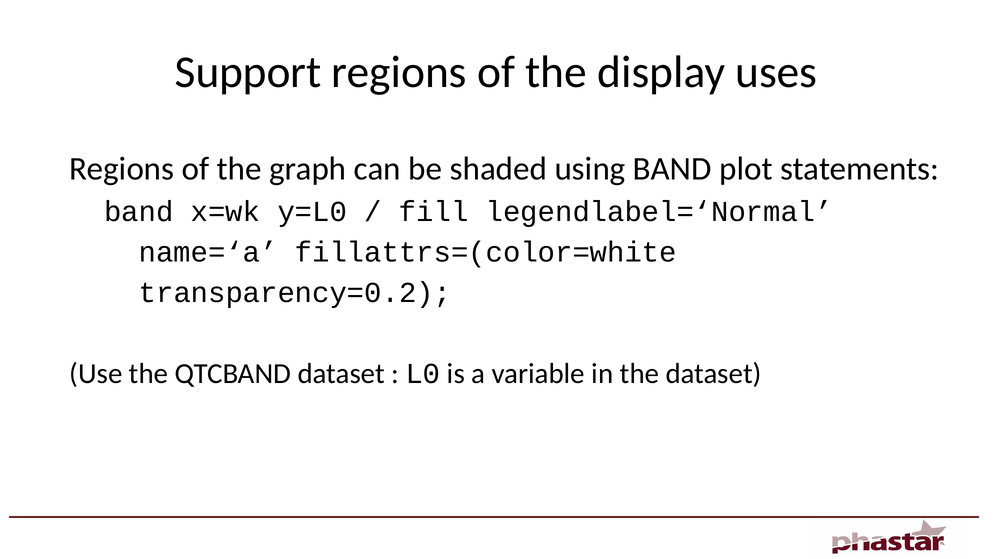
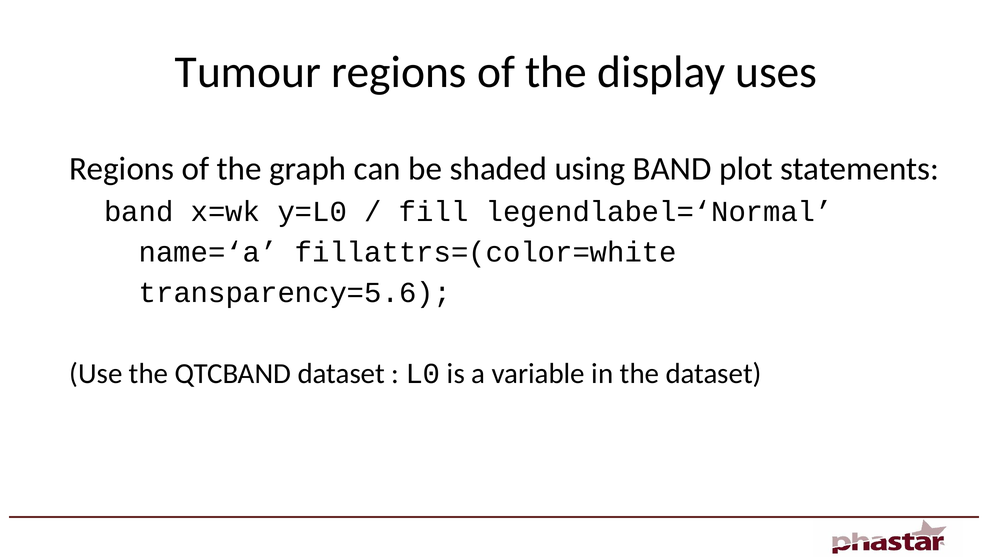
Support: Support -> Tumour (248, 72)
transparency=0.2: transparency=0.2 -> transparency=5.6 (295, 292)
